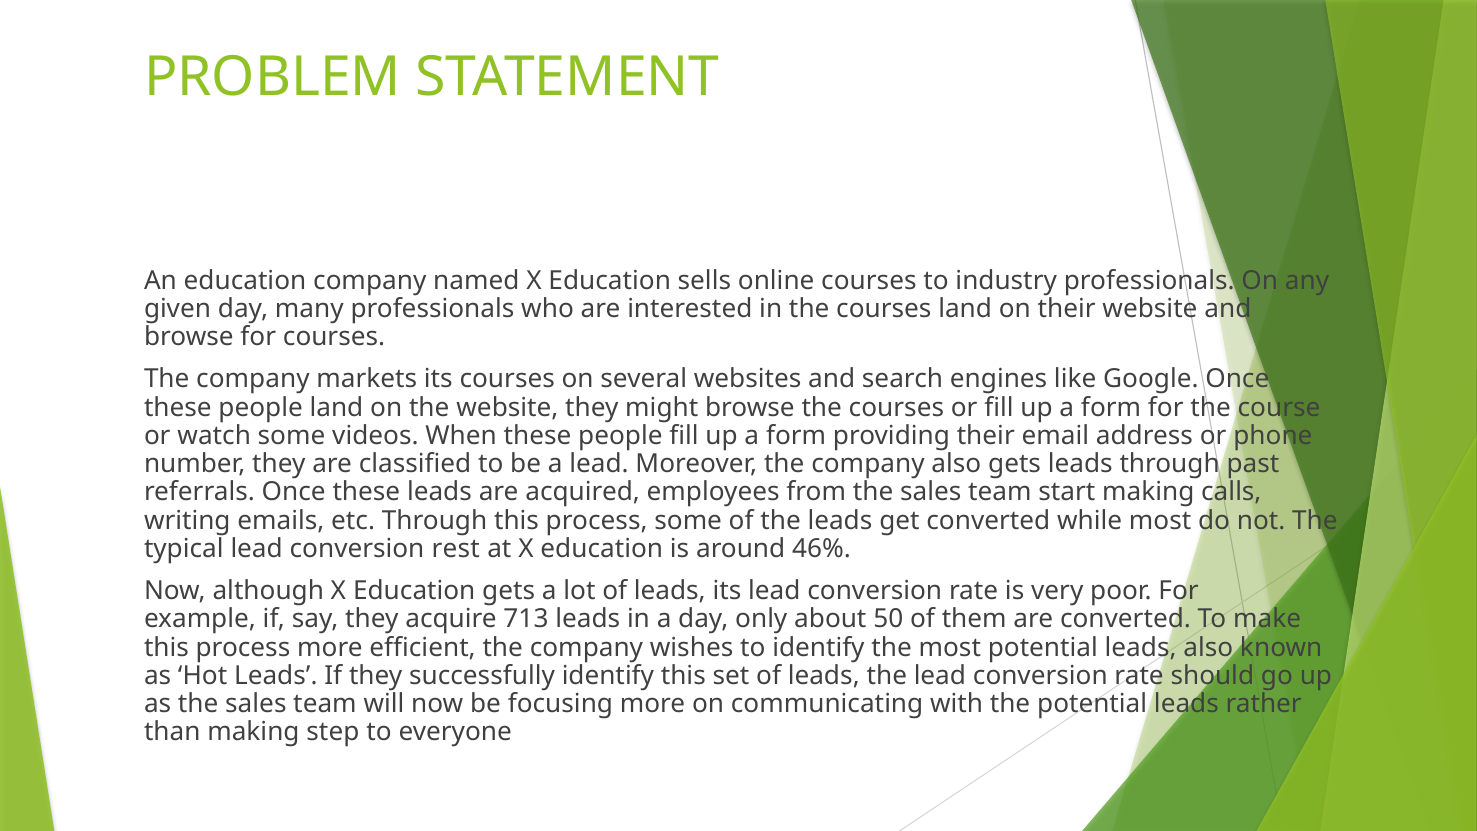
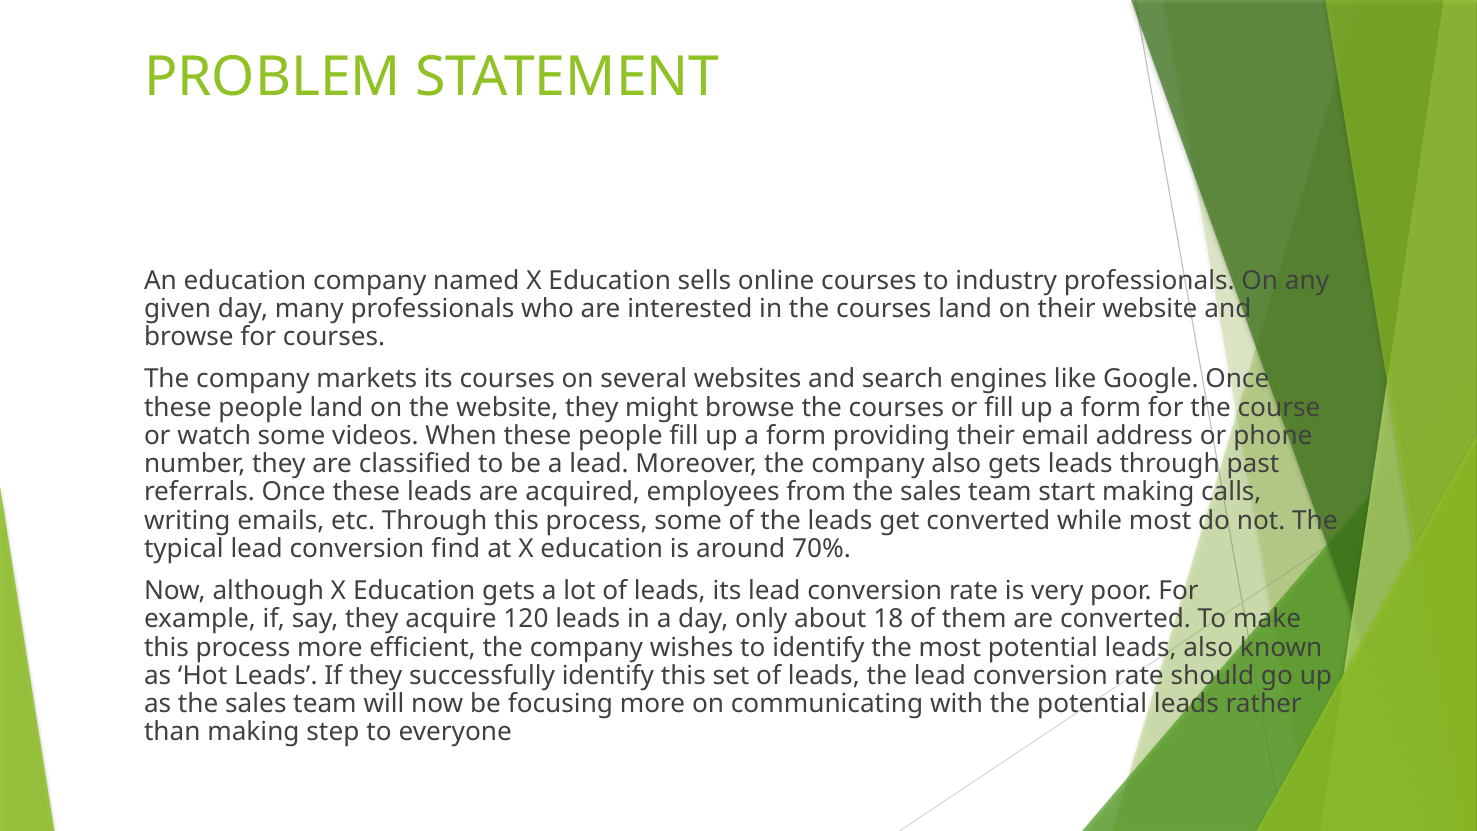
rest: rest -> find (456, 549)
46%: 46% -> 70% (821, 549)
713: 713 -> 120 (526, 619)
50: 50 -> 18 (888, 619)
